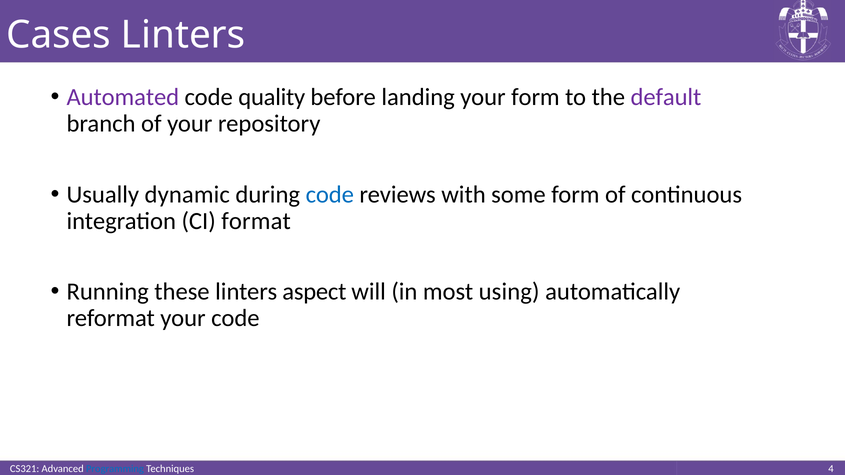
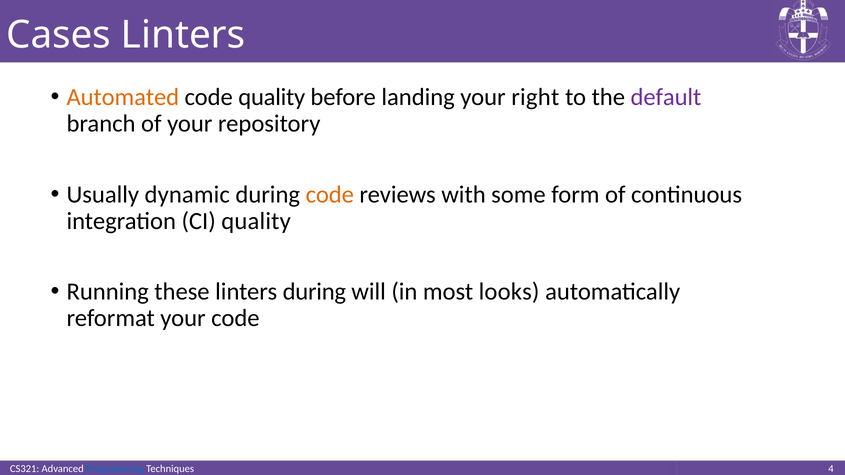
Automated colour: purple -> orange (123, 97)
your form: form -> right (535, 97)
code colour: blue -> orange (330, 195)
CI format: format -> quality (256, 221)
linters aspect: aspect -> during (314, 292)
using: using -> looks (509, 292)
